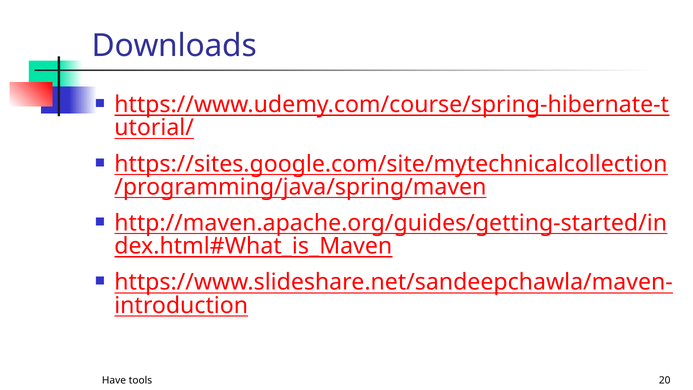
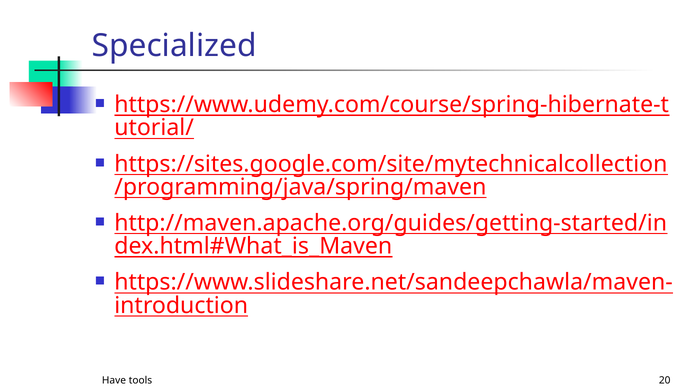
Downloads: Downloads -> Specialized (174, 46)
